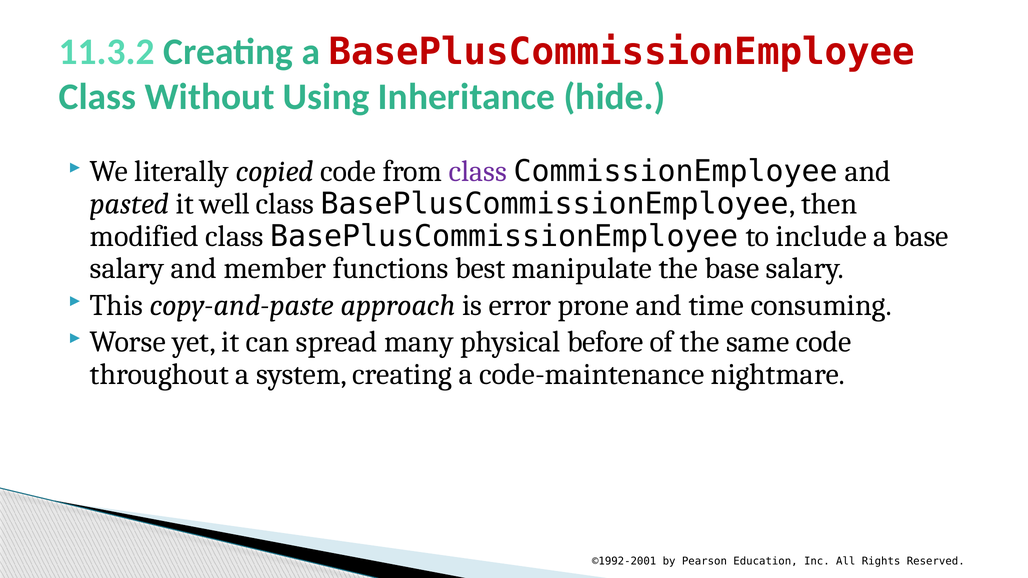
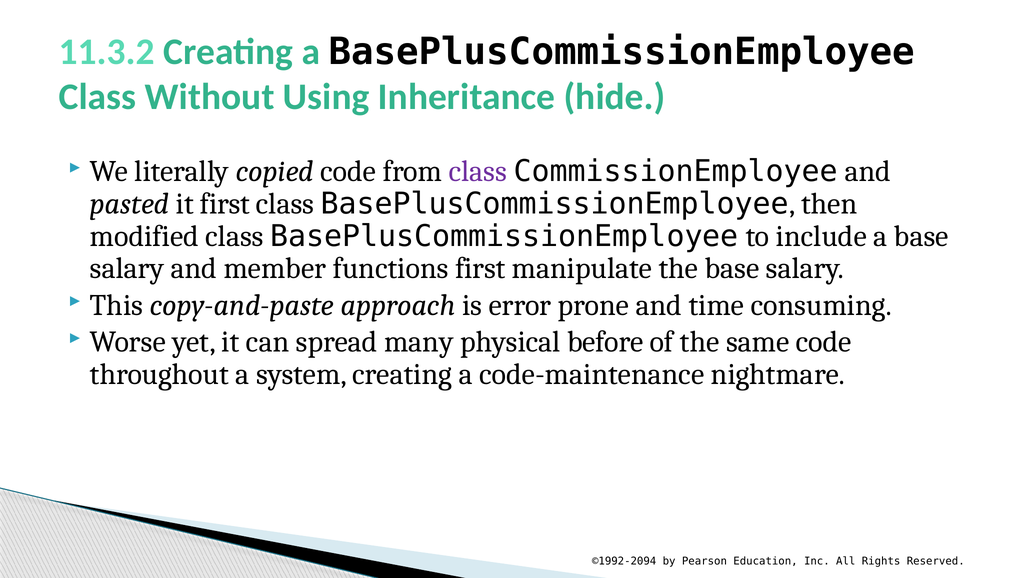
BasePlusCommissionEmployee colour: red -> black (622, 52)
it well: well -> first (225, 204)
functions best: best -> first (480, 269)
©1992-2001: ©1992-2001 -> ©1992-2094 (624, 562)
